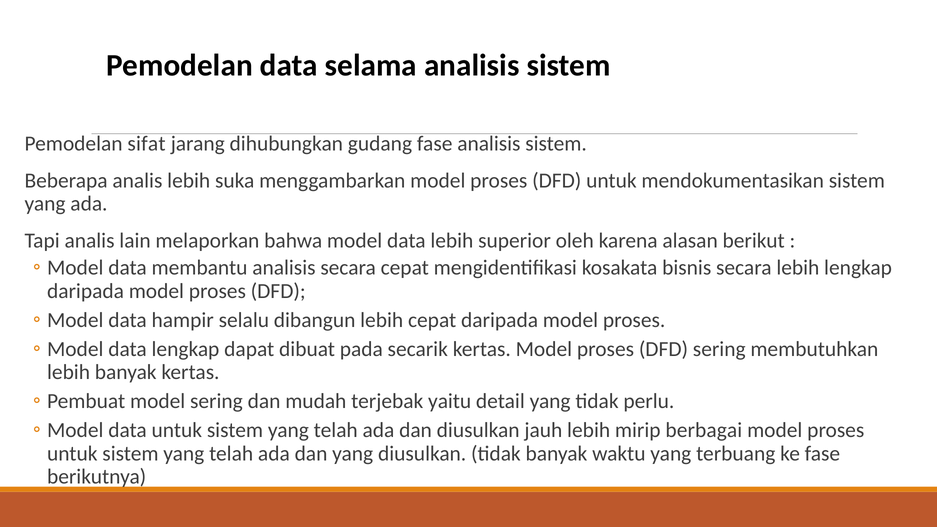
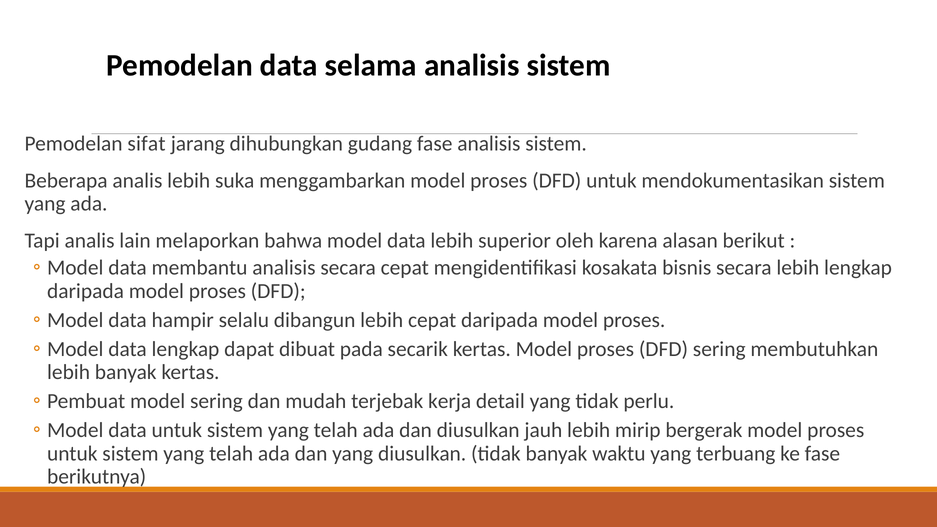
yaitu: yaitu -> kerja (450, 401)
berbagai: berbagai -> bergerak (704, 430)
